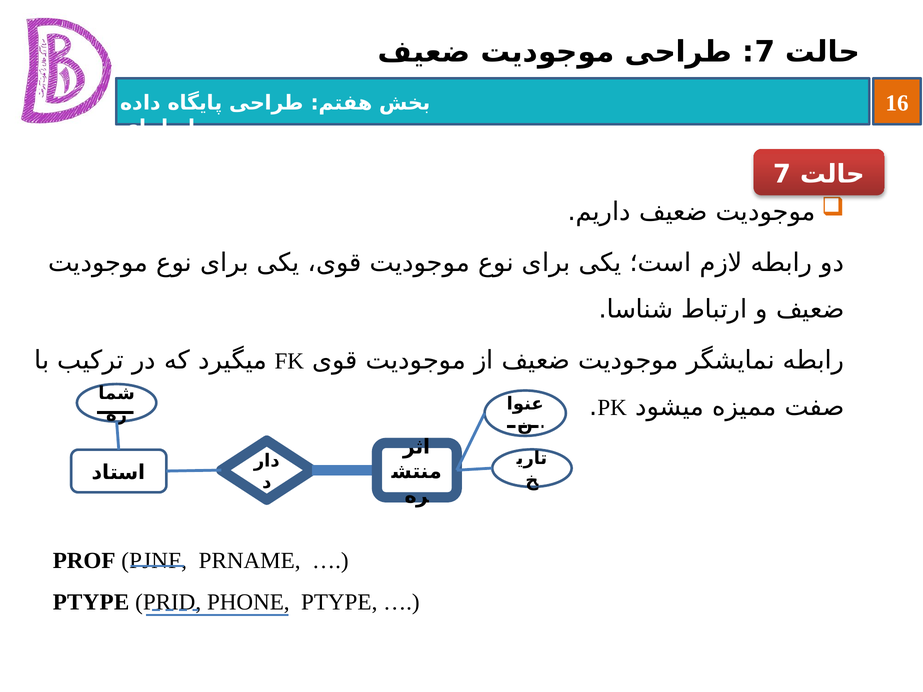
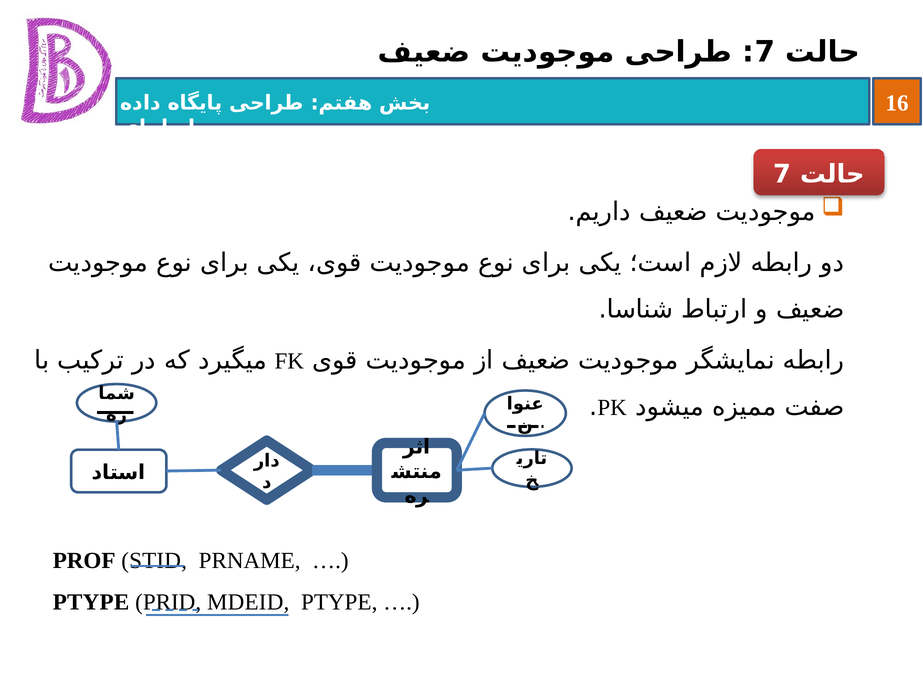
PJNF: PJNF -> STID (154, 561)
PHONE: PHONE -> MDEID (248, 602)
